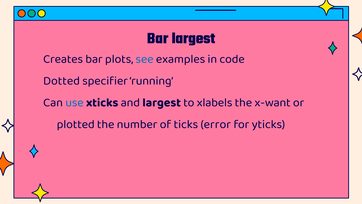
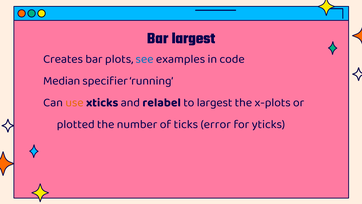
Dotted: Dotted -> Median (62, 80)
use colour: blue -> orange (74, 102)
and largest: largest -> relabel (162, 102)
to xlabels: xlabels -> largest (215, 102)
x-want: x-want -> x-plots (273, 102)
